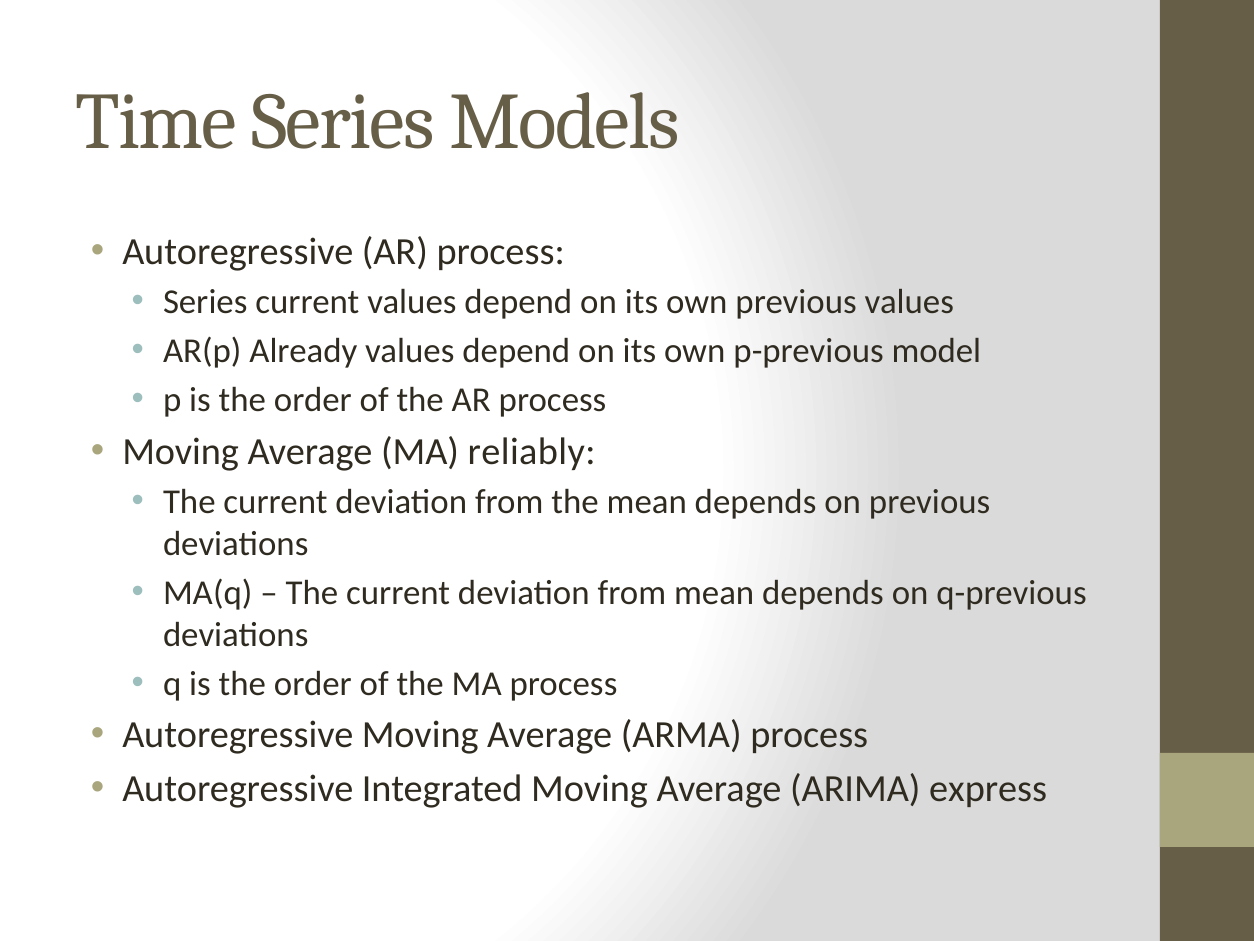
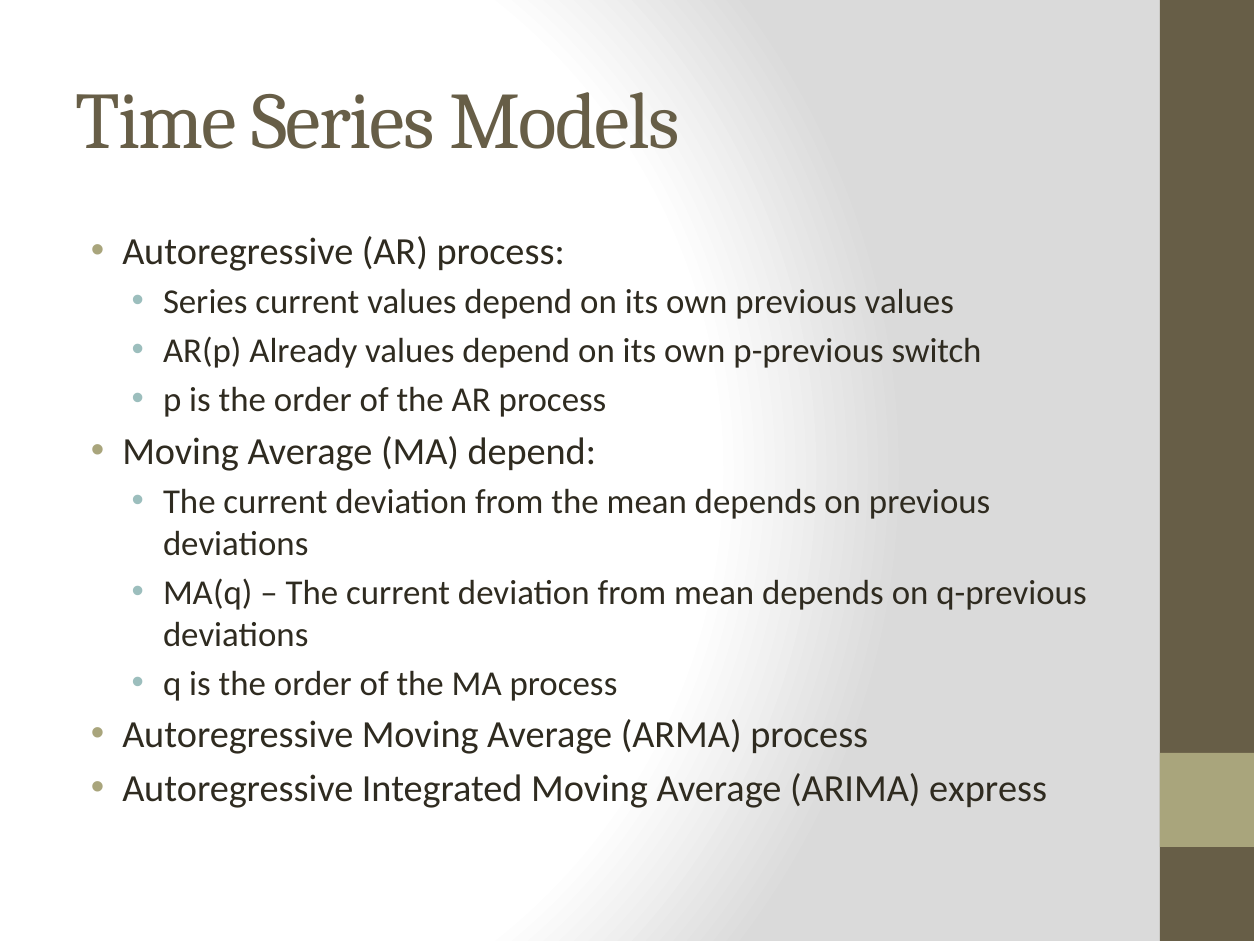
model: model -> switch (936, 351)
MA reliably: reliably -> depend (532, 451)
